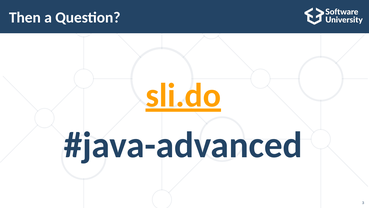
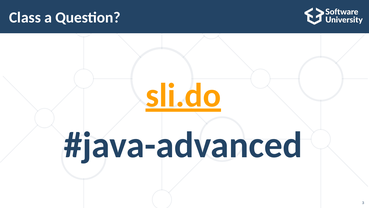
Then: Then -> Class (25, 17)
